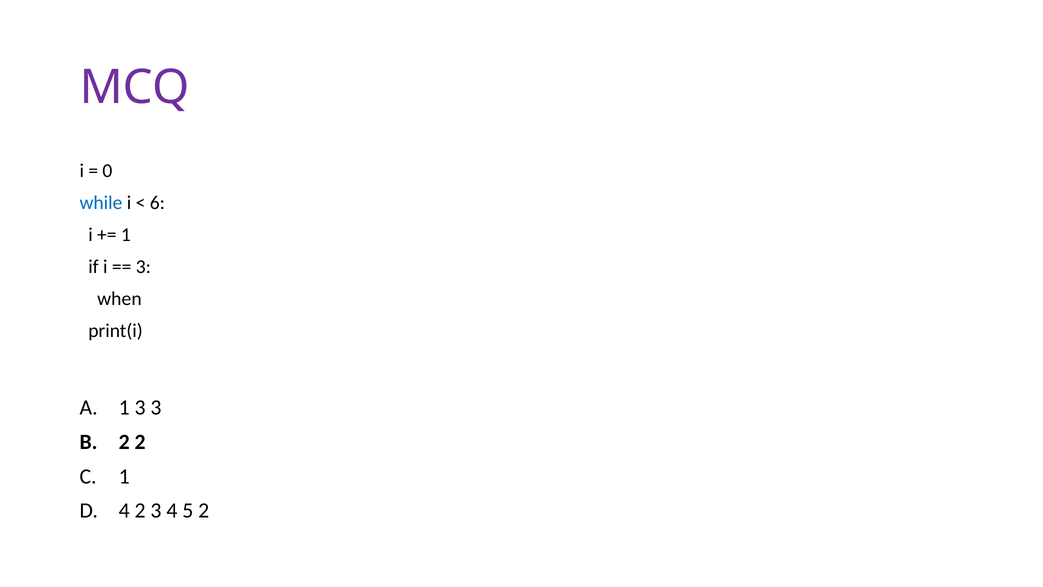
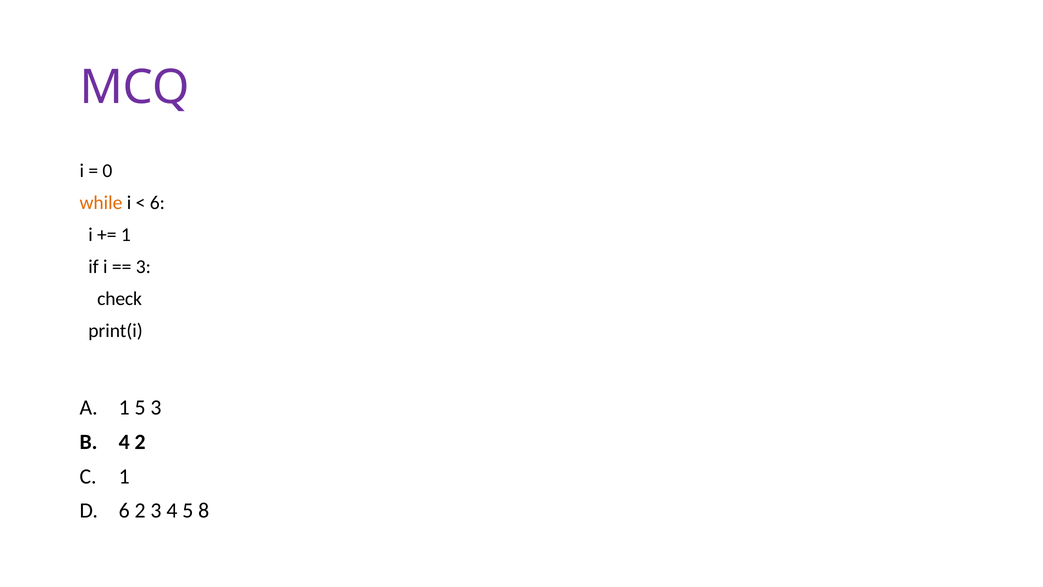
while colour: blue -> orange (101, 203)
when: when -> check (120, 299)
1 3: 3 -> 5 (140, 407)
2: 2 -> 4 (124, 442)
4: 4 -> 6 (124, 510)
5 2: 2 -> 8 (204, 510)
